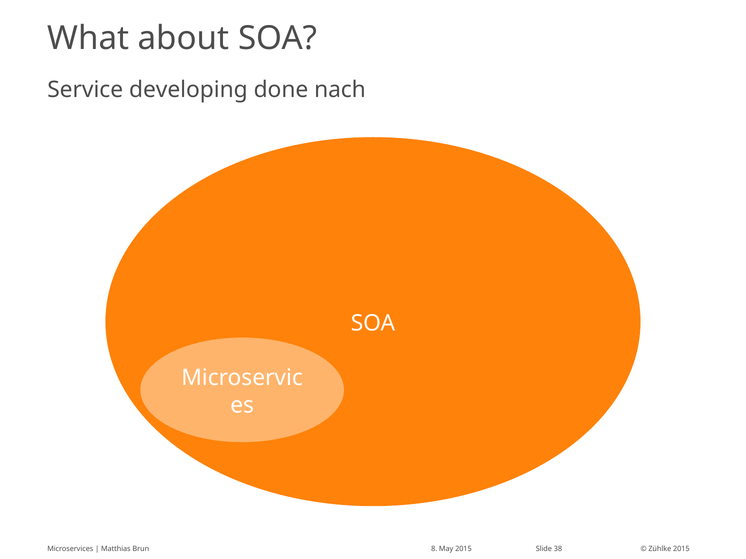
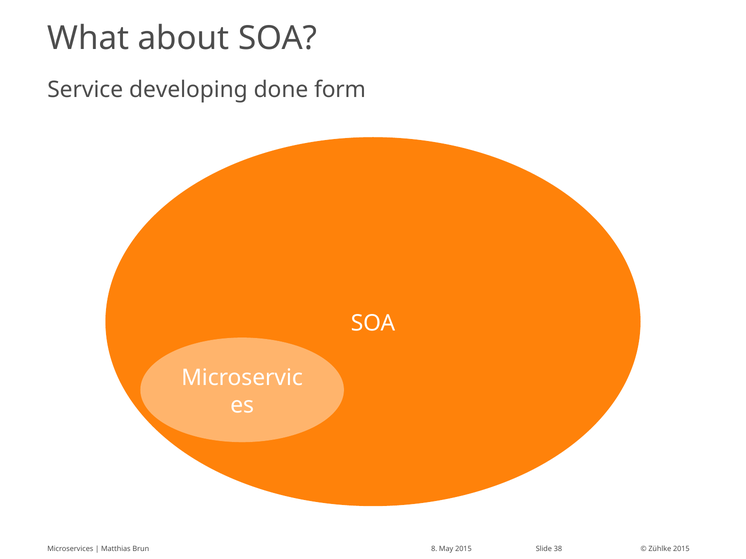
nach: nach -> form (340, 90)
